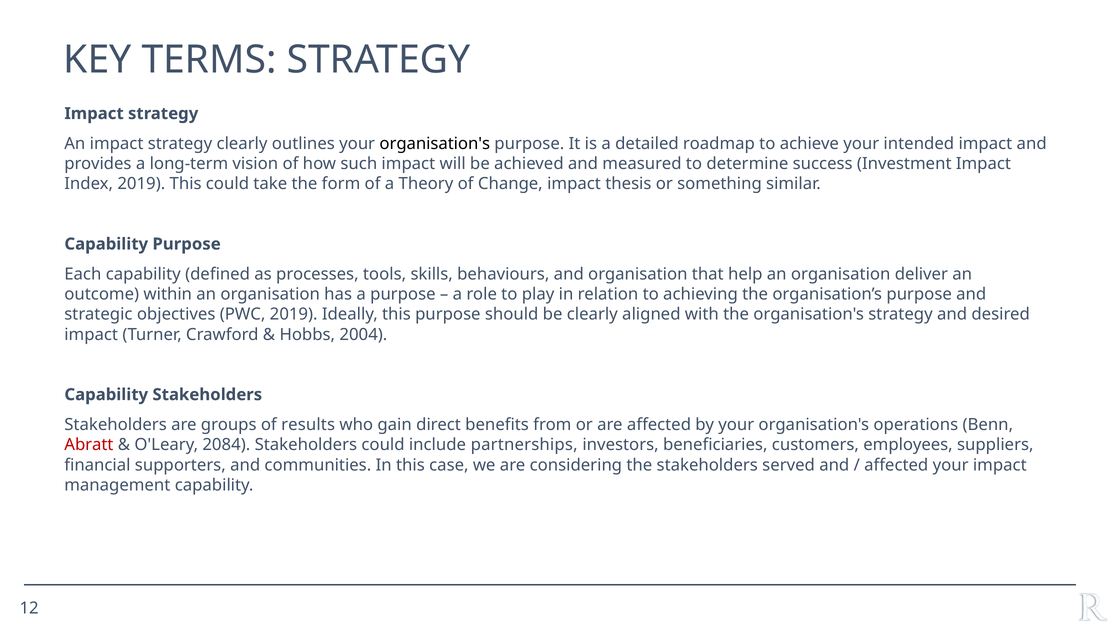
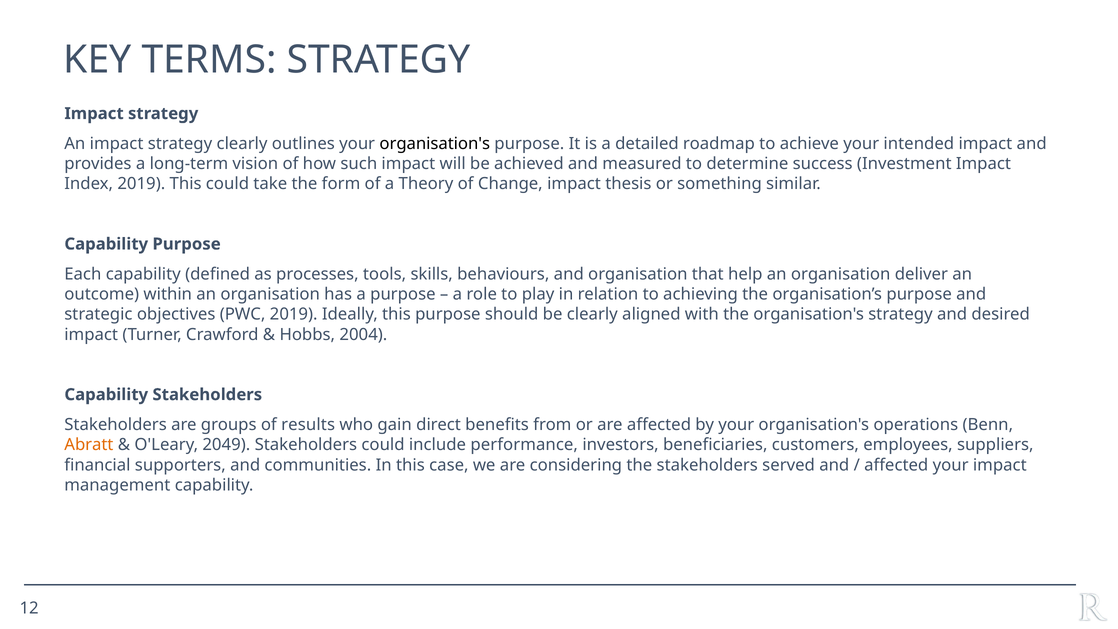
Abratt colour: red -> orange (89, 445)
2084: 2084 -> 2049 (226, 445)
partnerships: partnerships -> performance (524, 445)
